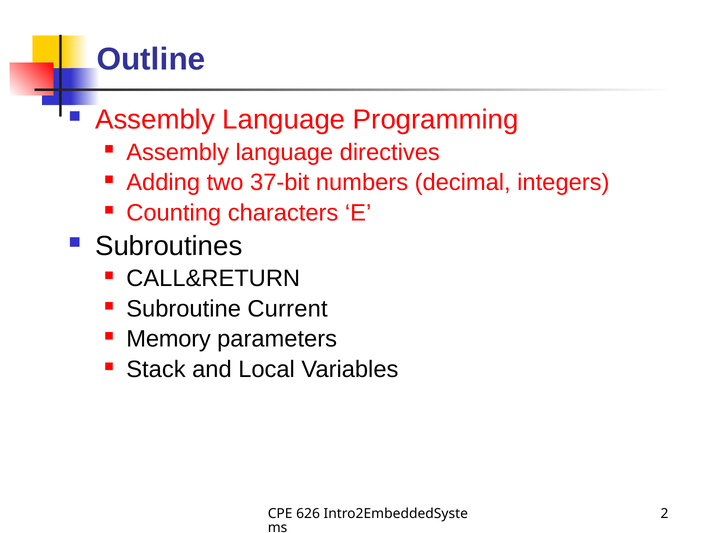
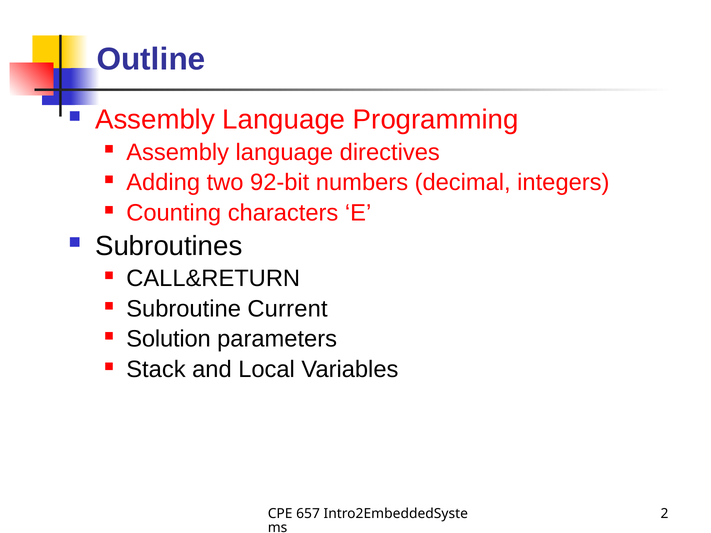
37-bit: 37-bit -> 92-bit (280, 183)
Memory: Memory -> Solution (169, 339)
626: 626 -> 657 (308, 514)
